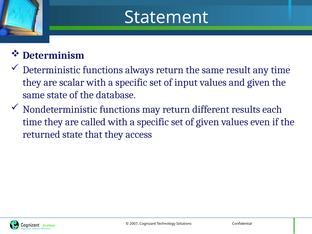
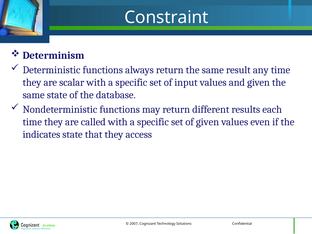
Statement: Statement -> Constraint (166, 17)
returned: returned -> indicates (41, 134)
